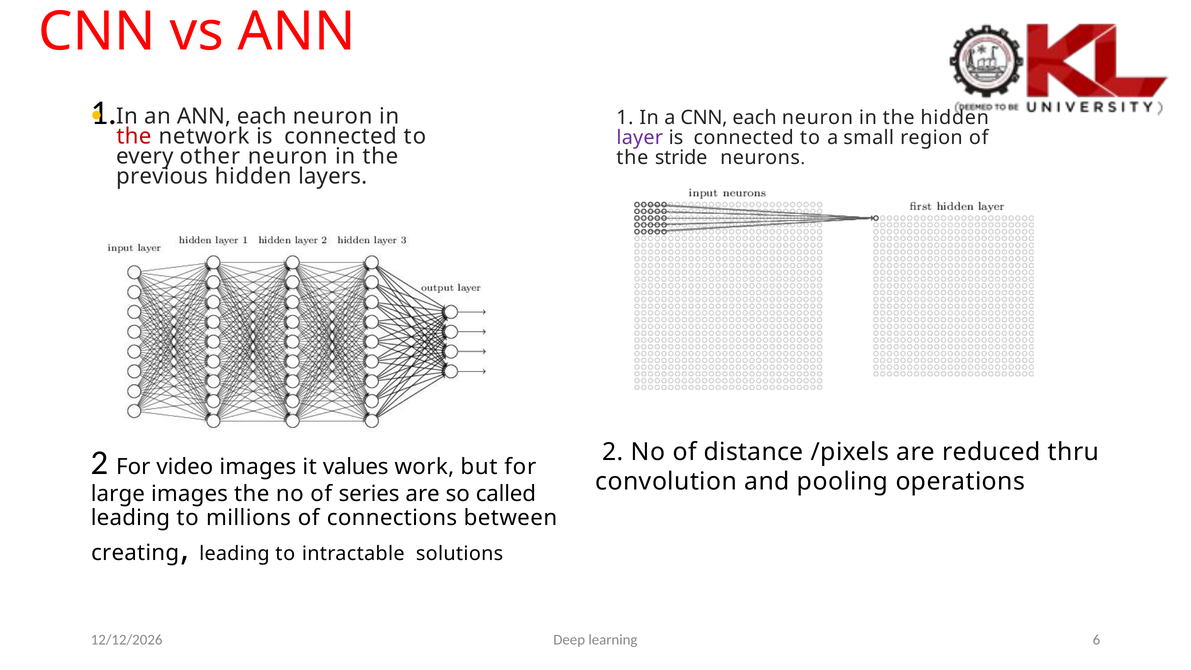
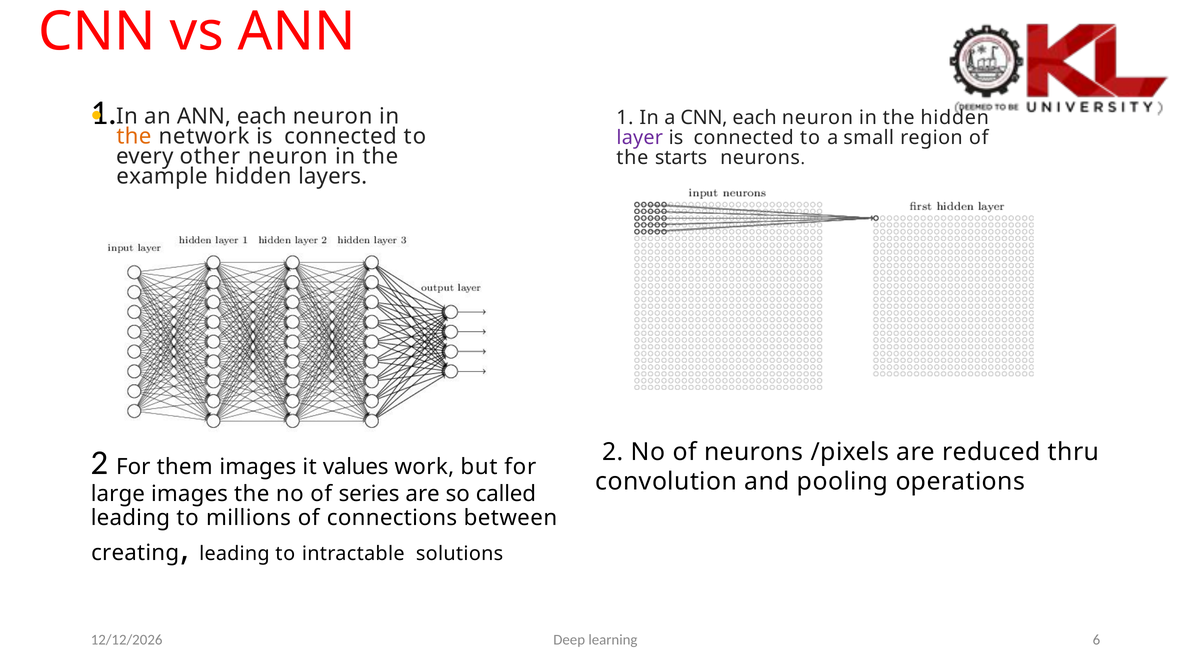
the colour: red -> orange (134, 136)
stride: stride -> starts (681, 158)
previous: previous -> example (162, 177)
of distance: distance -> neurons (754, 452)
video: video -> them (185, 467)
